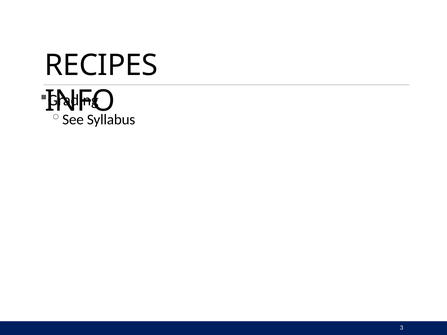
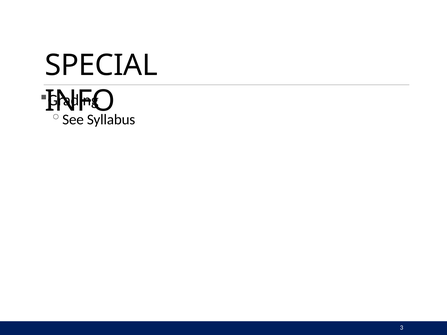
RECIPES: RECIPES -> SPECIAL (101, 65)
